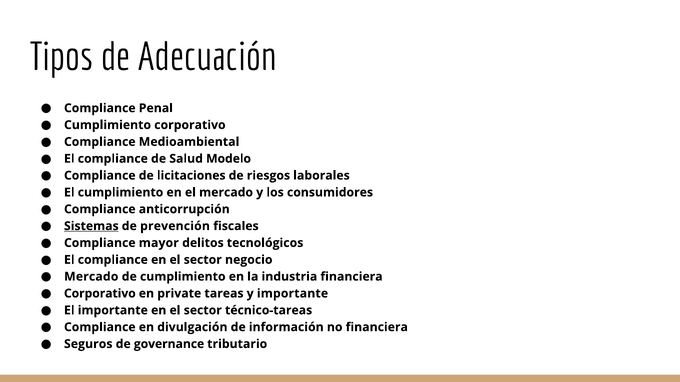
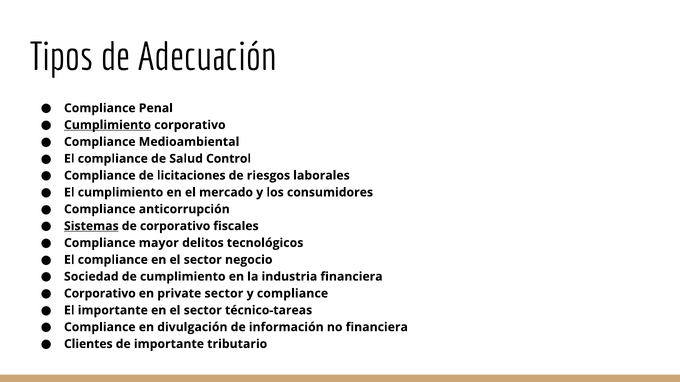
Cumplimiento underline: none -> present (108, 125)
Modelo: Modelo -> Control (229, 159)
de prevención: prevención -> corporativo (175, 226)
Mercado: Mercado -> Sociedad (91, 277)
private tareas: tareas -> sector (224, 294)
y importante: importante -> compliance (293, 294)
Seguros: Seguros -> Clientes (88, 344)
de governance: governance -> importante (169, 344)
